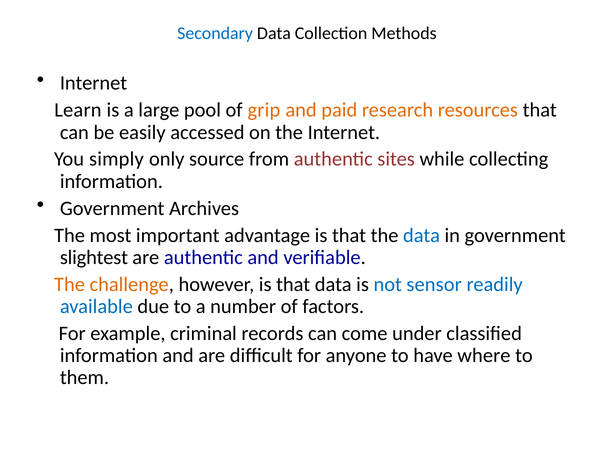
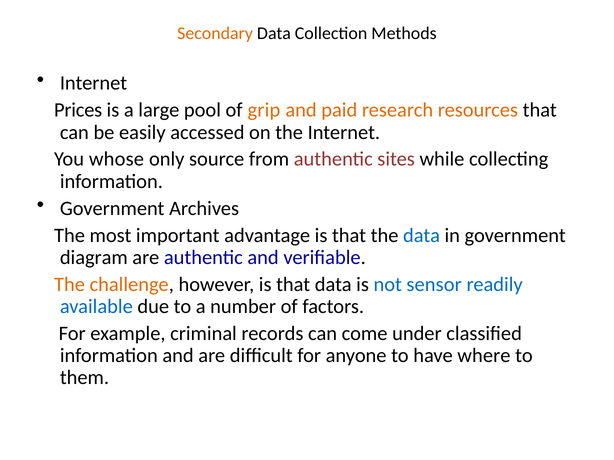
Secondary colour: blue -> orange (215, 33)
Learn: Learn -> Prices (78, 110)
simply: simply -> whose (116, 159)
slightest: slightest -> diagram (94, 258)
